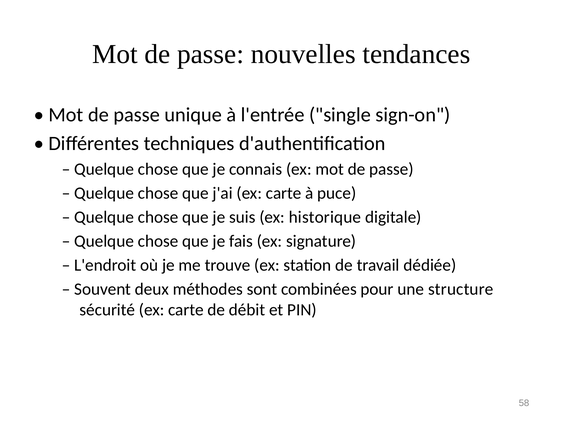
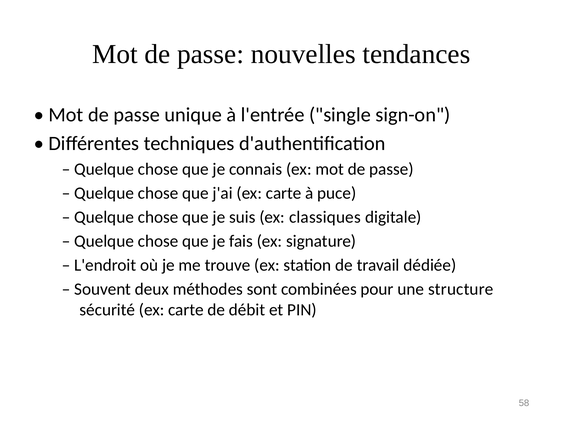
historique: historique -> classiques (325, 217)
